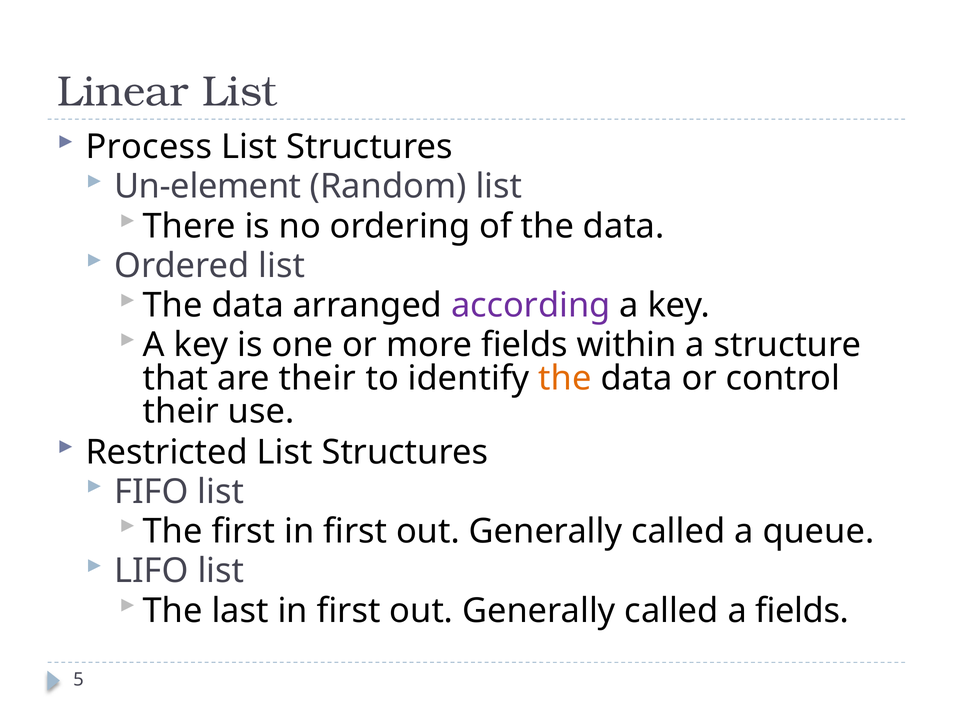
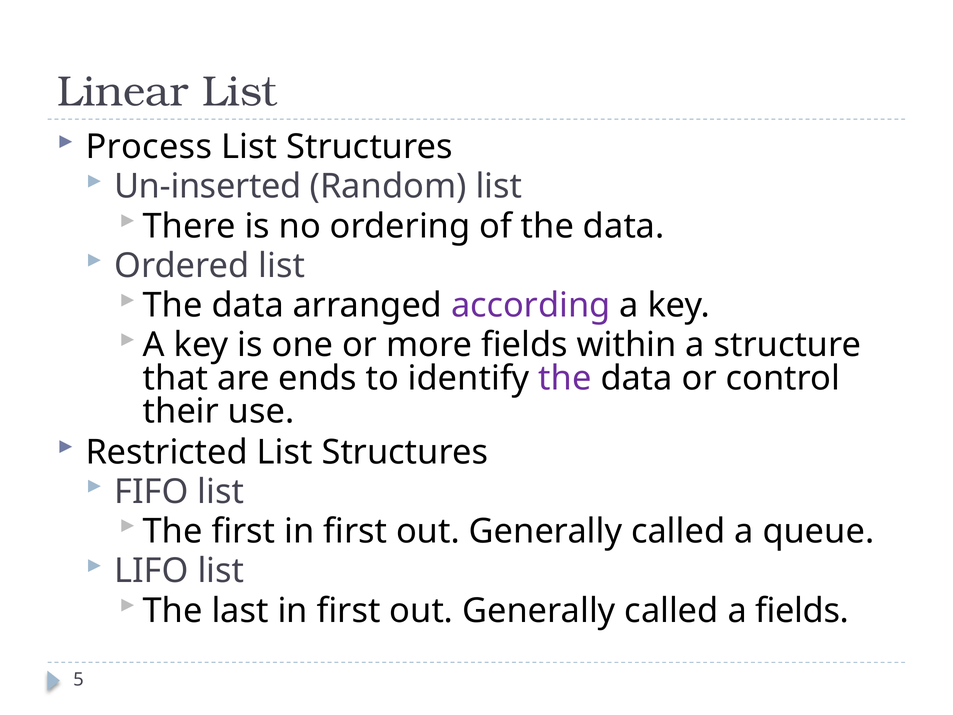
Un-element: Un-element -> Un-inserted (208, 187)
are their: their -> ends (318, 378)
the colour: orange -> purple (565, 378)
